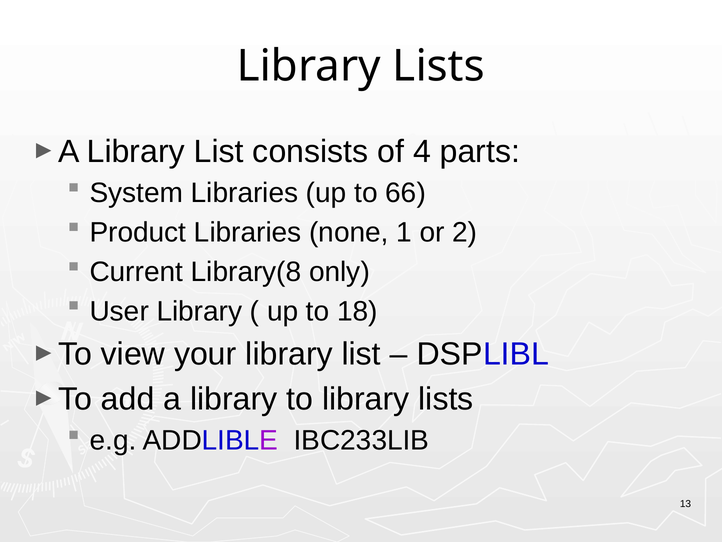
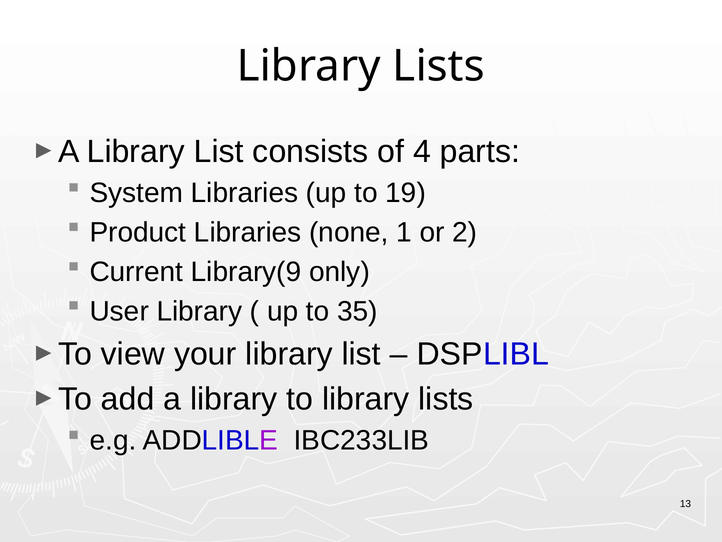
66: 66 -> 19 (406, 193)
Library(8: Library(8 -> Library(9 (246, 272)
18: 18 -> 35 (357, 311)
